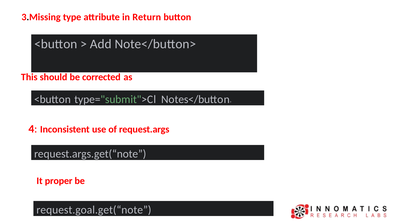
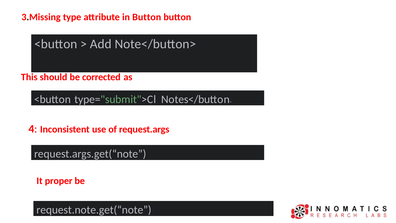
in Return: Return -> Button (147, 17)
request.goal.get(“note: request.goal.get(“note -> request.note.get(“note (94, 210)
